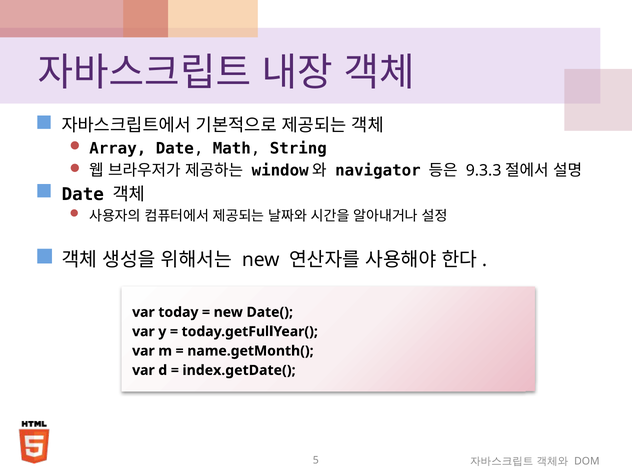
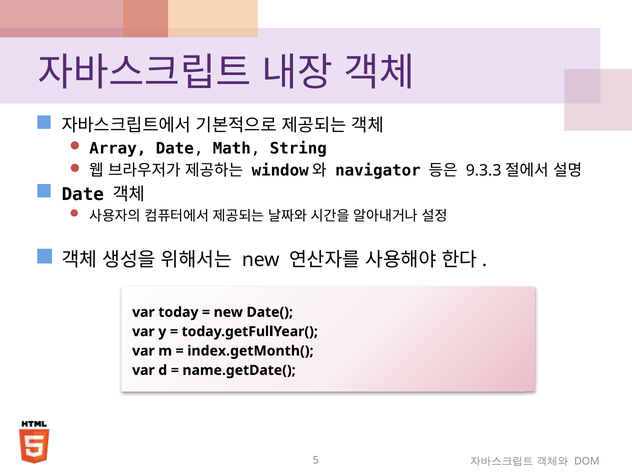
name.getMonth(: name.getMonth( -> index.getMonth( (250, 351)
index.getDate(: index.getDate( -> name.getDate( (239, 370)
